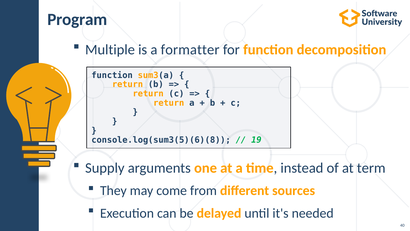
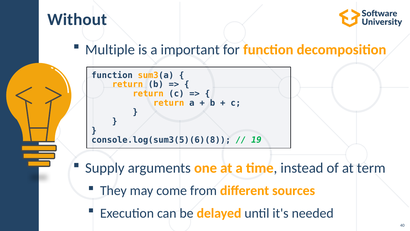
Program: Program -> Without (77, 19)
formatter: formatter -> important (190, 49)
